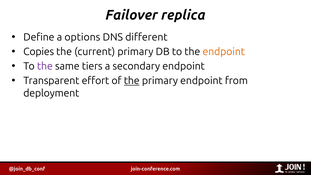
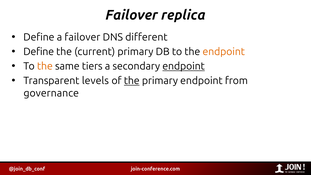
a options: options -> failover (82, 37)
Copies: Copies -> Define (39, 52)
the colour: purple -> orange (45, 66)
endpoint underline: none -> present (184, 66)
effort: effort -> levels (95, 81)
deployment: deployment -> governance (51, 93)
